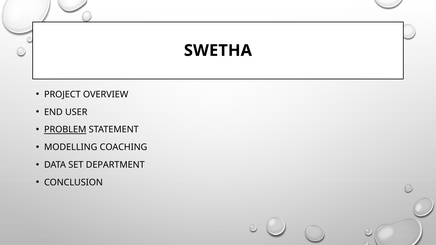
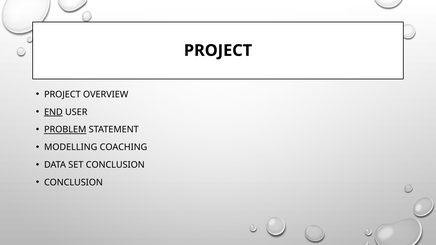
SWETHA: SWETHA -> PROJECT (218, 51)
END underline: none -> present (53, 112)
SET DEPARTMENT: DEPARTMENT -> CONCLUSION (115, 165)
